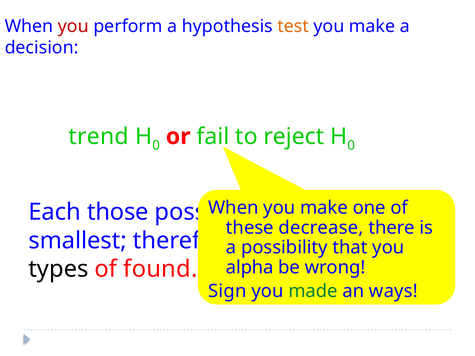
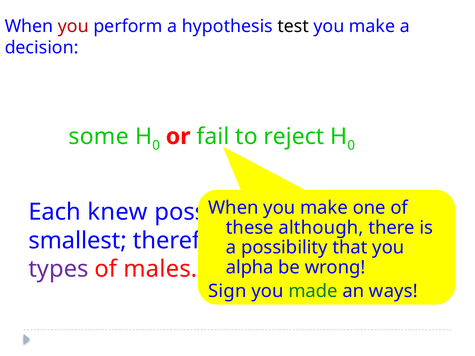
test colour: orange -> black (293, 26)
trend: trend -> some (99, 137)
those: those -> knew (118, 212)
decrease: decrease -> although (321, 228)
types colour: black -> purple (58, 269)
found: found -> males (160, 269)
